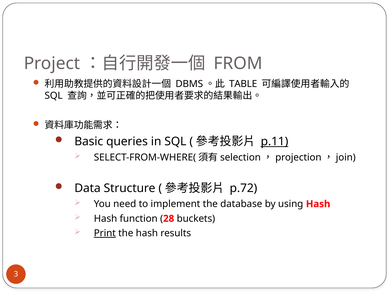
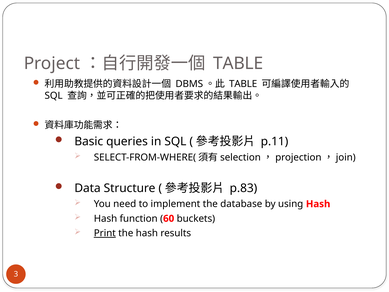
FROM: FROM -> TABLE (238, 63)
p.11 underline: present -> none (275, 141)
p.72: p.72 -> p.83 (243, 188)
28: 28 -> 60 (169, 218)
